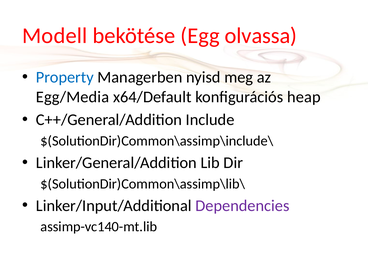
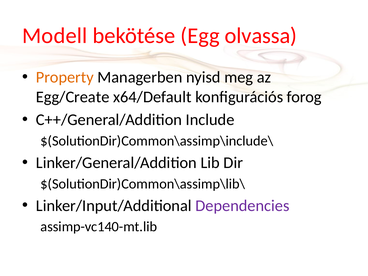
Property colour: blue -> orange (65, 77)
Egg/Media: Egg/Media -> Egg/Create (73, 97)
heap: heap -> forog (304, 97)
